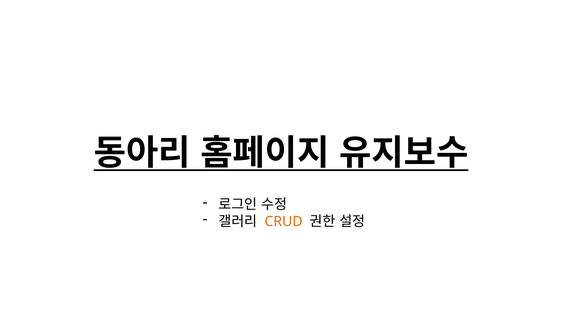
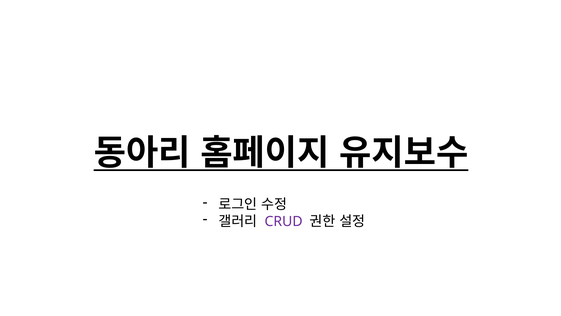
CRUD colour: orange -> purple (284, 221)
